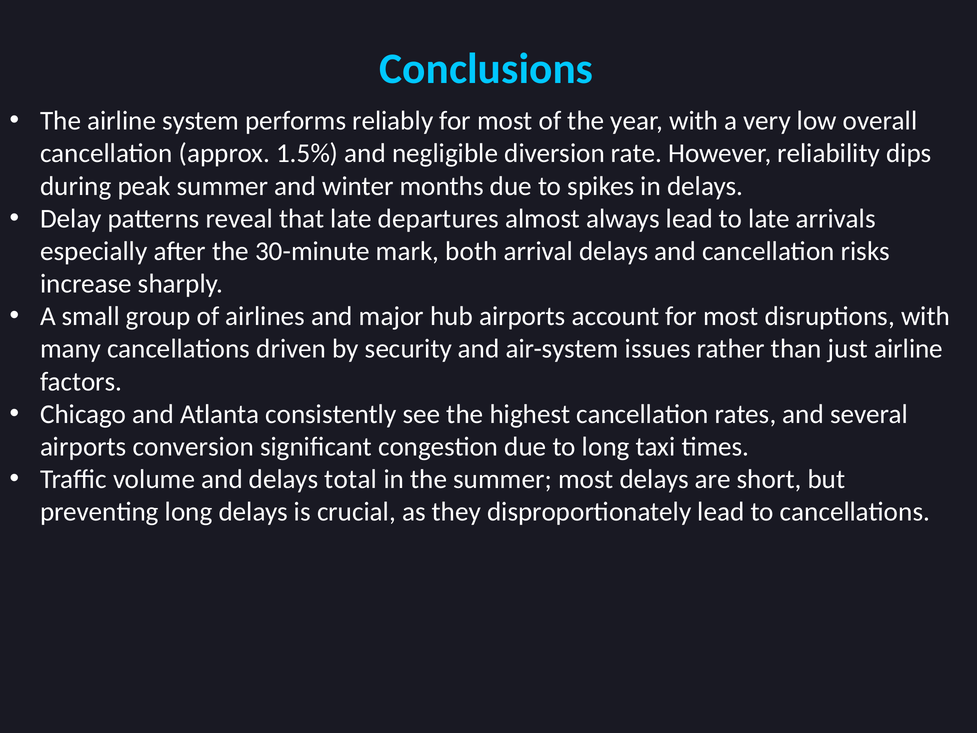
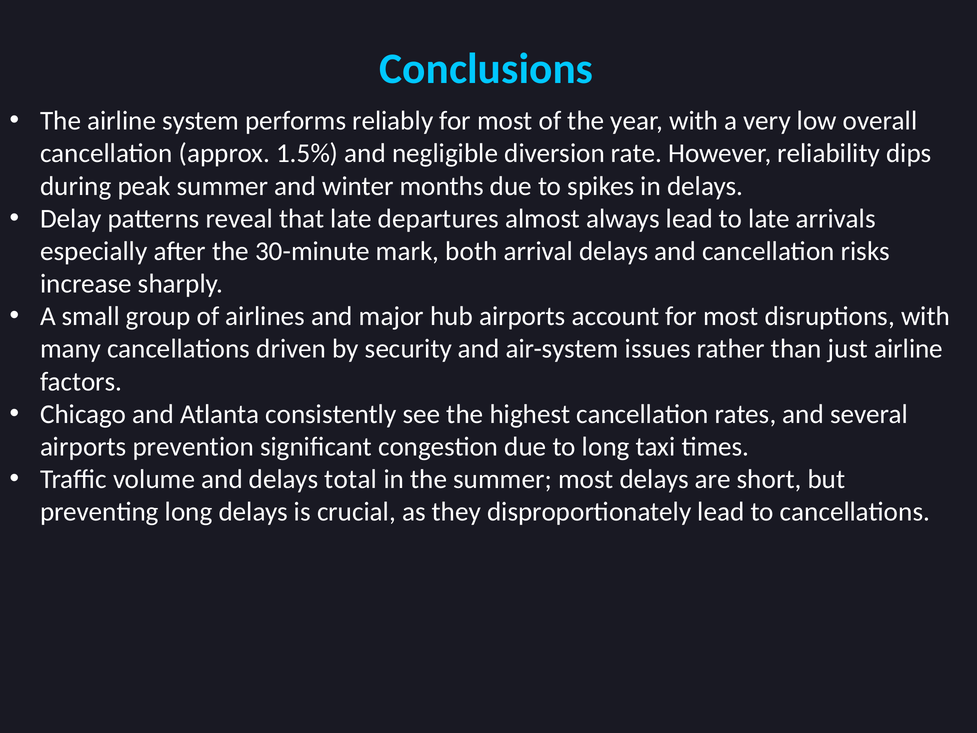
conversion: conversion -> prevention (193, 447)
